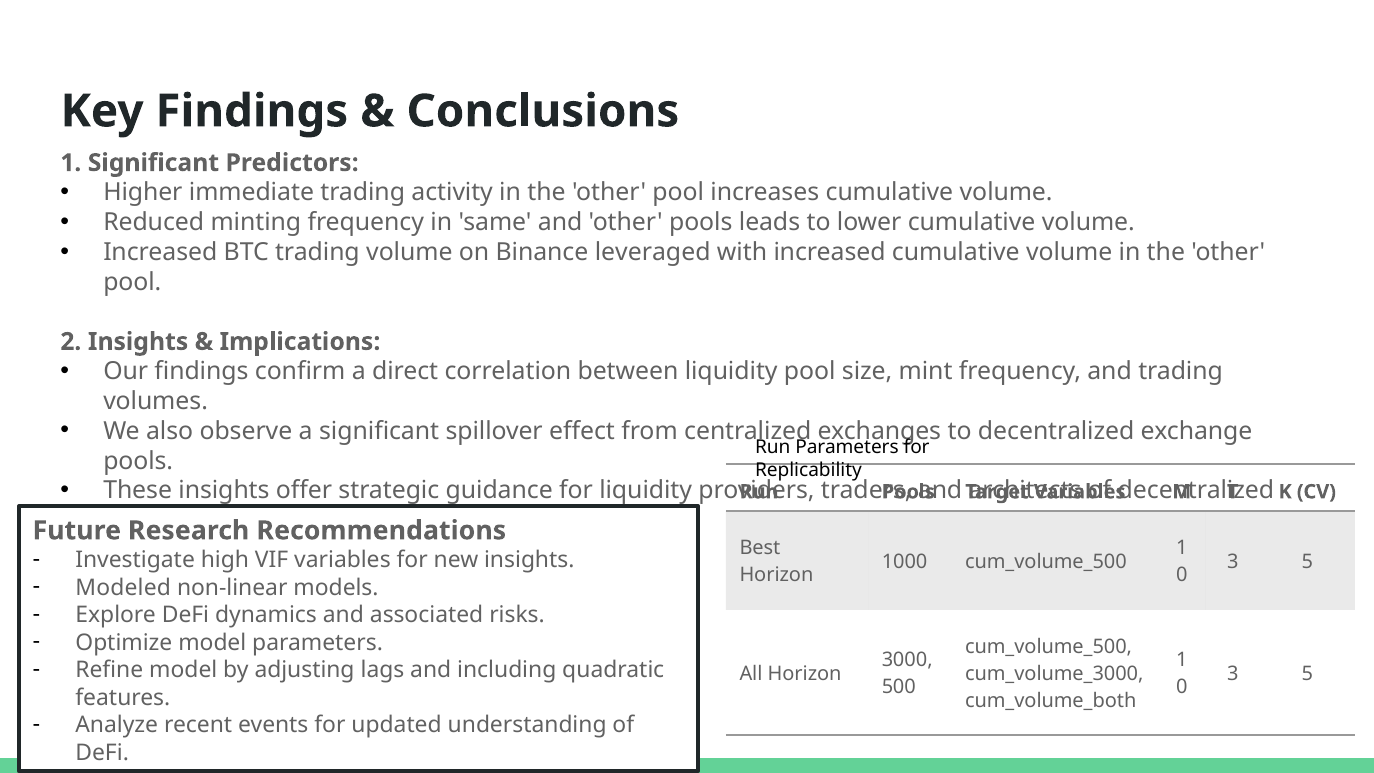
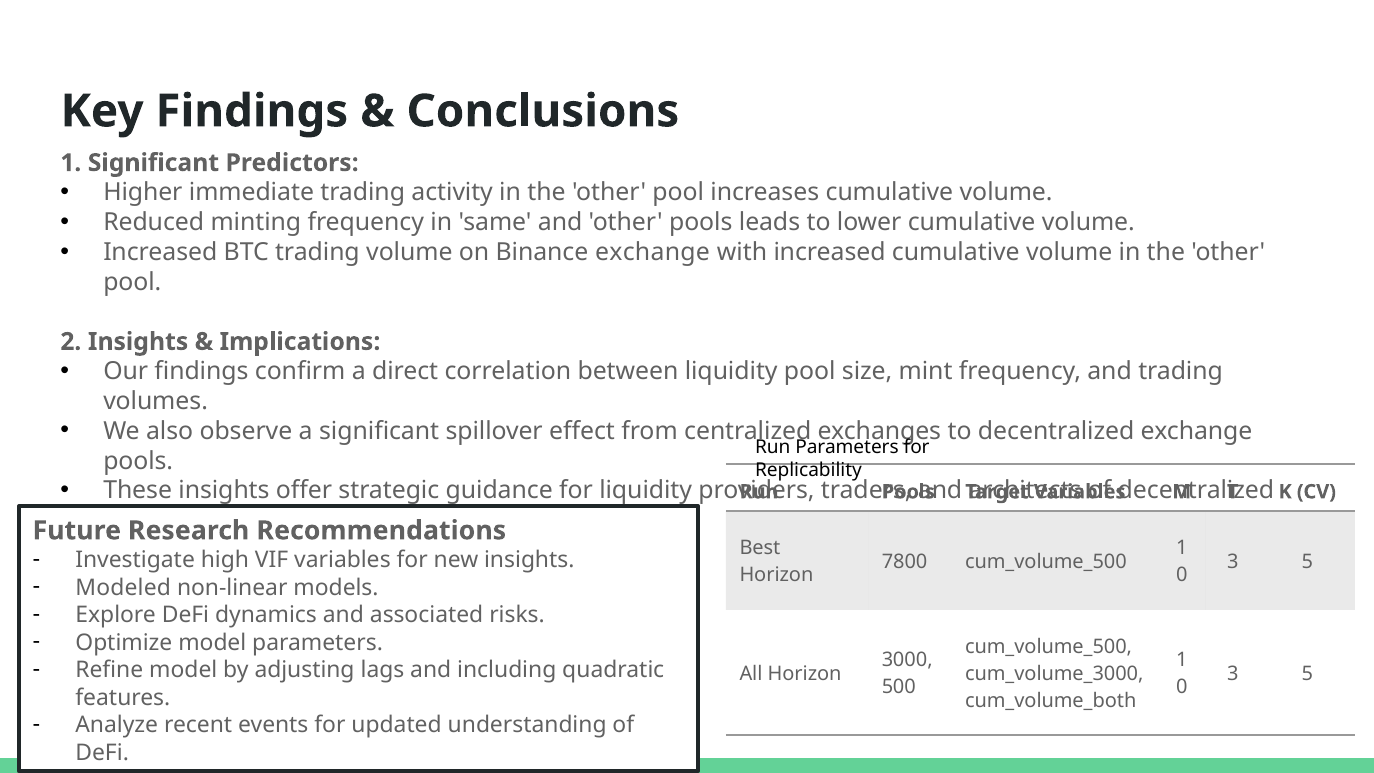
Binance leveraged: leveraged -> exchange (653, 252)
1000: 1000 -> 7800 (905, 561)
